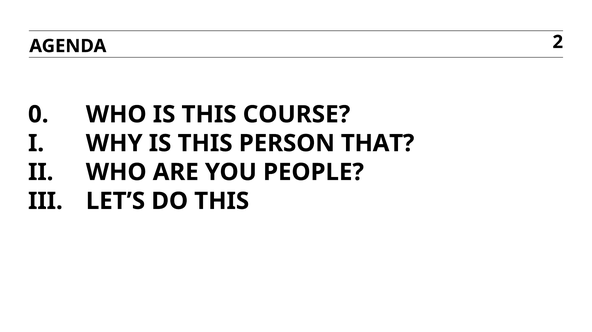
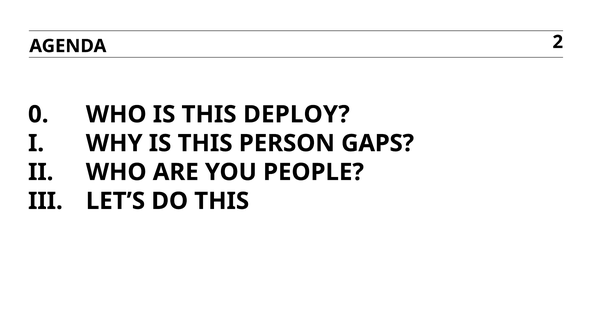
COURSE: COURSE -> DEPLOY (296, 115)
THAT: THAT -> GAPS (378, 143)
